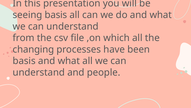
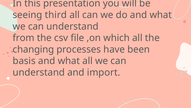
seeing basis: basis -> third (56, 15)
people: people -> import (104, 72)
